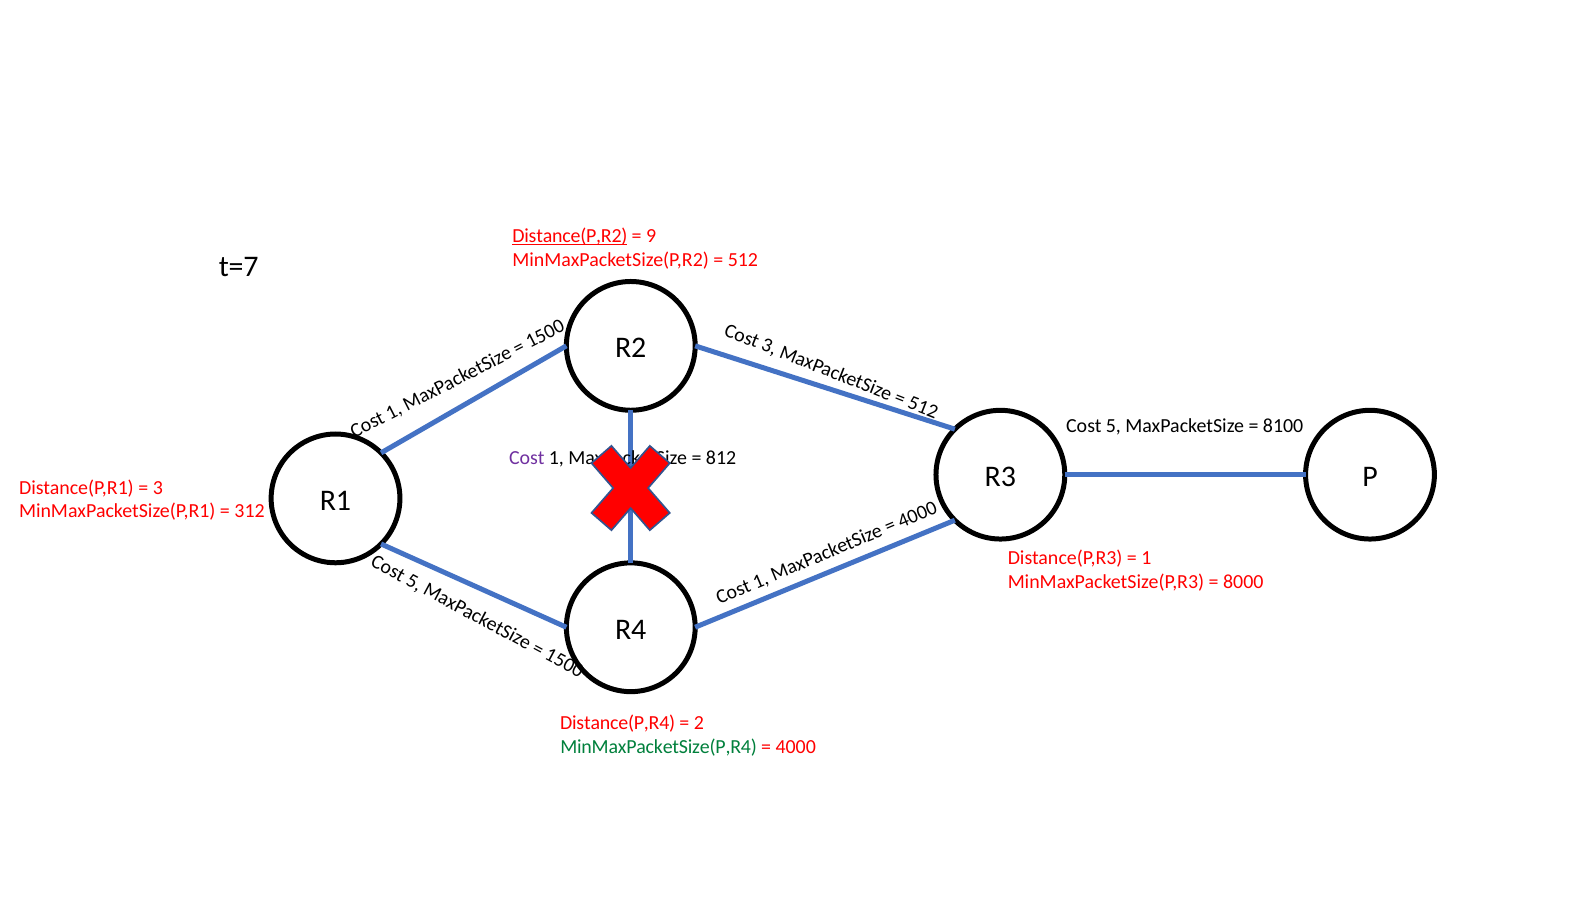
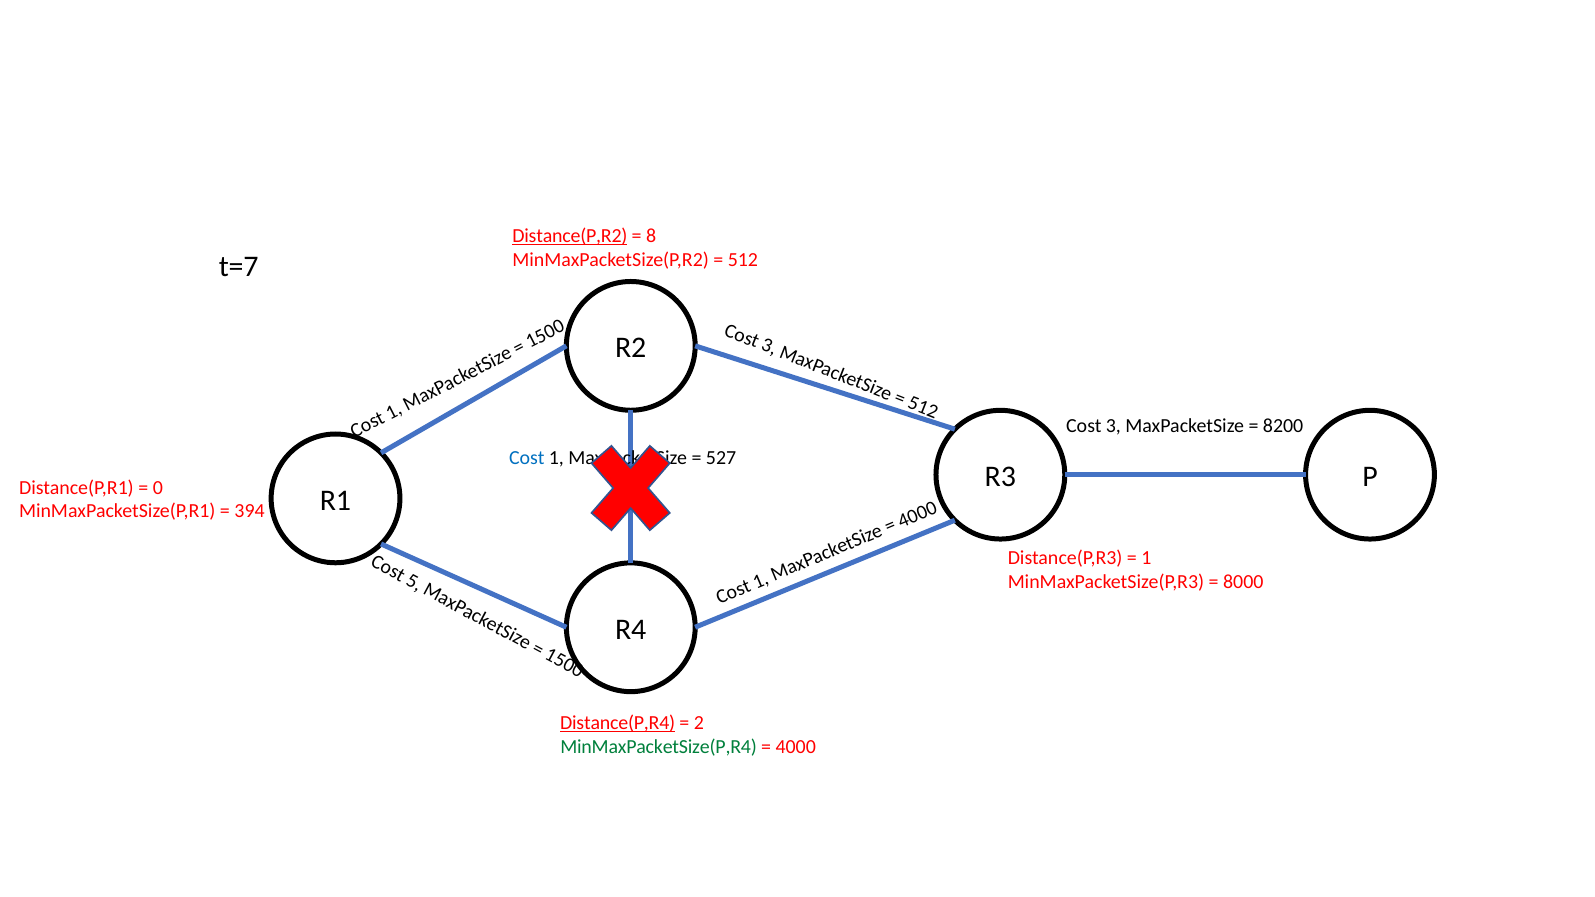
9: 9 -> 8 (651, 236)
Cost 5: 5 -> 3 (1113, 426)
8100: 8100 -> 8200 (1283, 426)
Cost colour: purple -> blue (527, 458)
812: 812 -> 527 (721, 458)
3: 3 -> 0 (158, 488)
312: 312 -> 394 (250, 511)
Distance(P,R4 underline: none -> present (618, 723)
